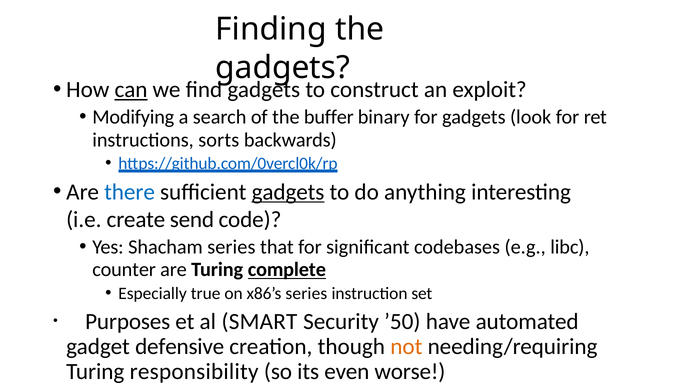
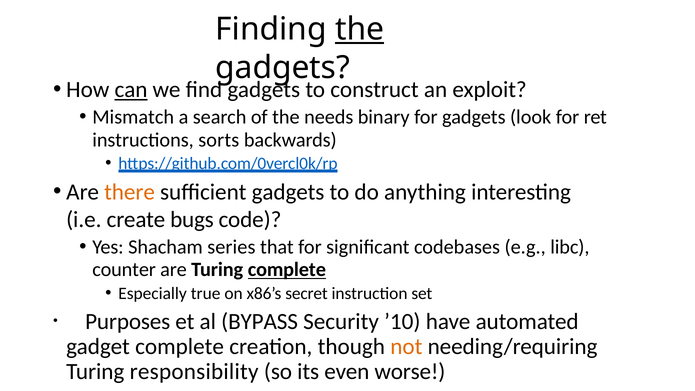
the underline: none -> present (360, 29)
Modifying: Modifying -> Mismatch (133, 117)
buffer: buffer -> needs (329, 117)
there colour: blue -> orange (130, 192)
gadgets underline: present -> none (288, 192)
send: send -> bugs (192, 220)
x86’s series: series -> secret (307, 293)
SMART: SMART -> BYPASS (260, 321)
’50: ’50 -> ’10 (402, 321)
gadget defensive: defensive -> complete (180, 346)
